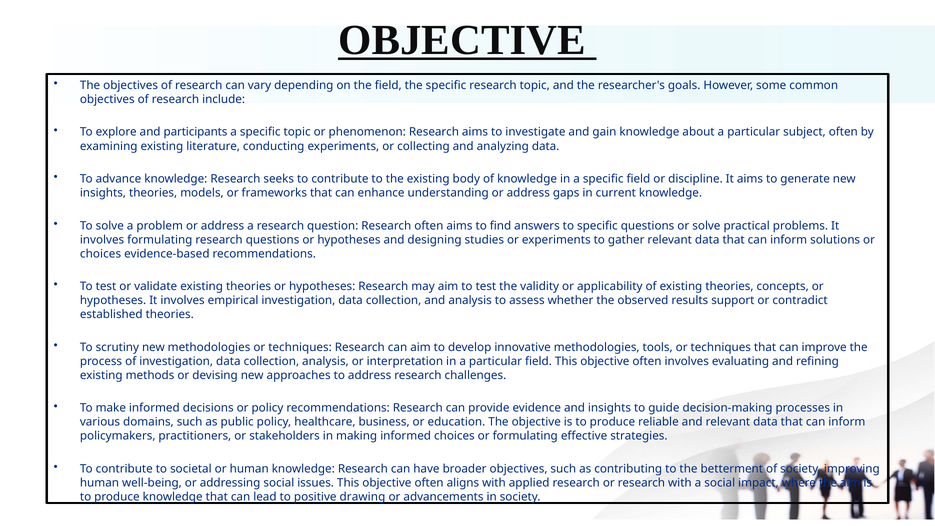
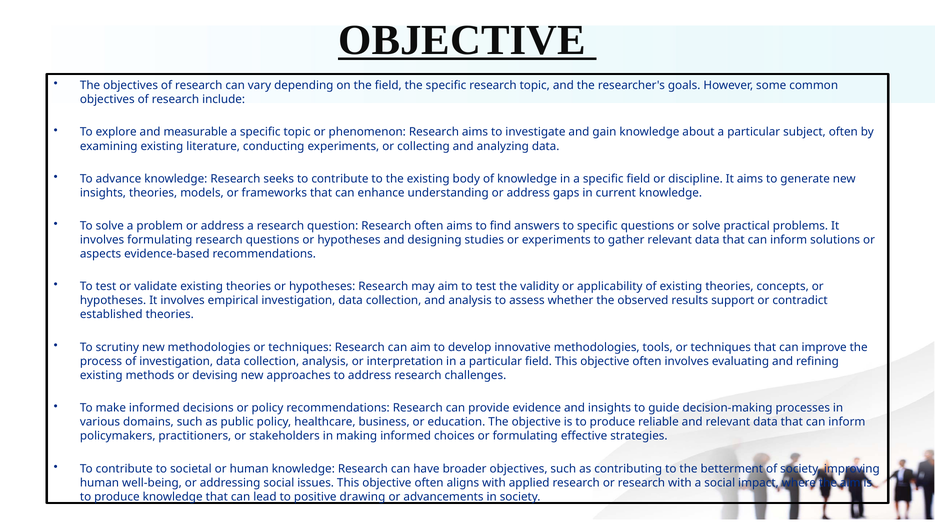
participants: participants -> measurable (196, 132)
choices: choices -> aspects (101, 254)
